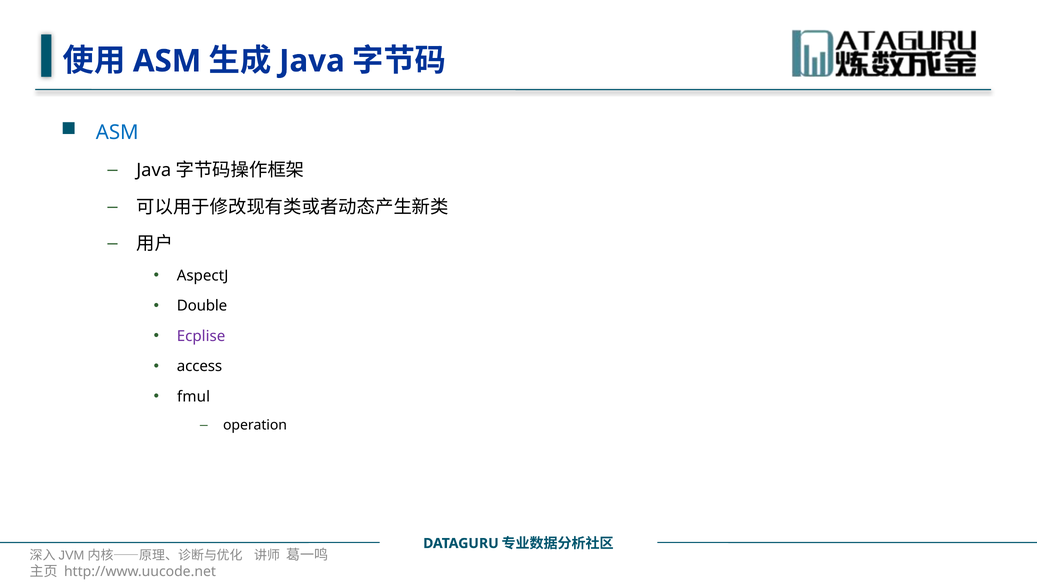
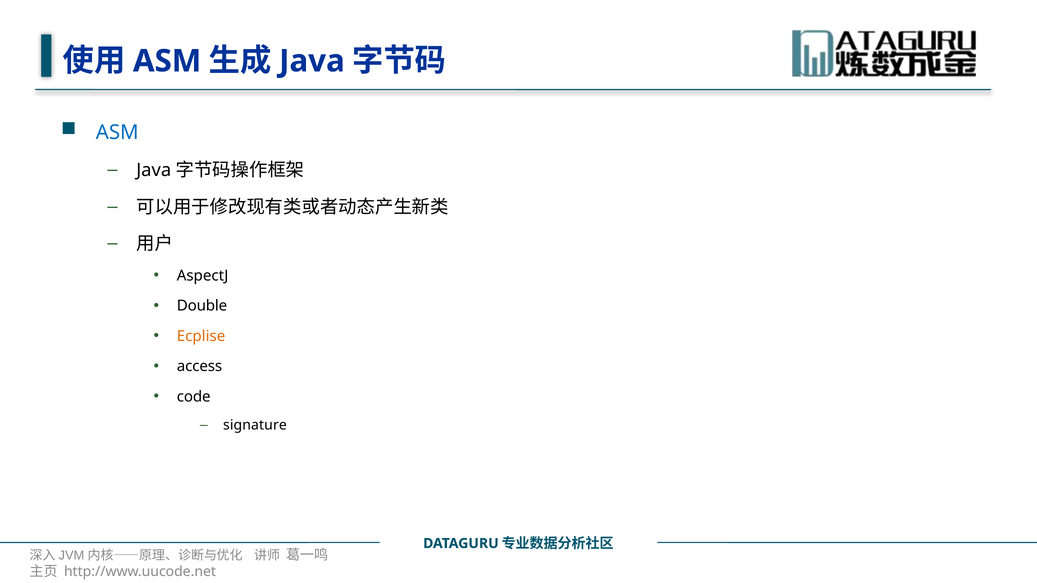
Ecplise colour: purple -> orange (201, 336)
fmul: fmul -> code (194, 396)
operation: operation -> signature (255, 425)
